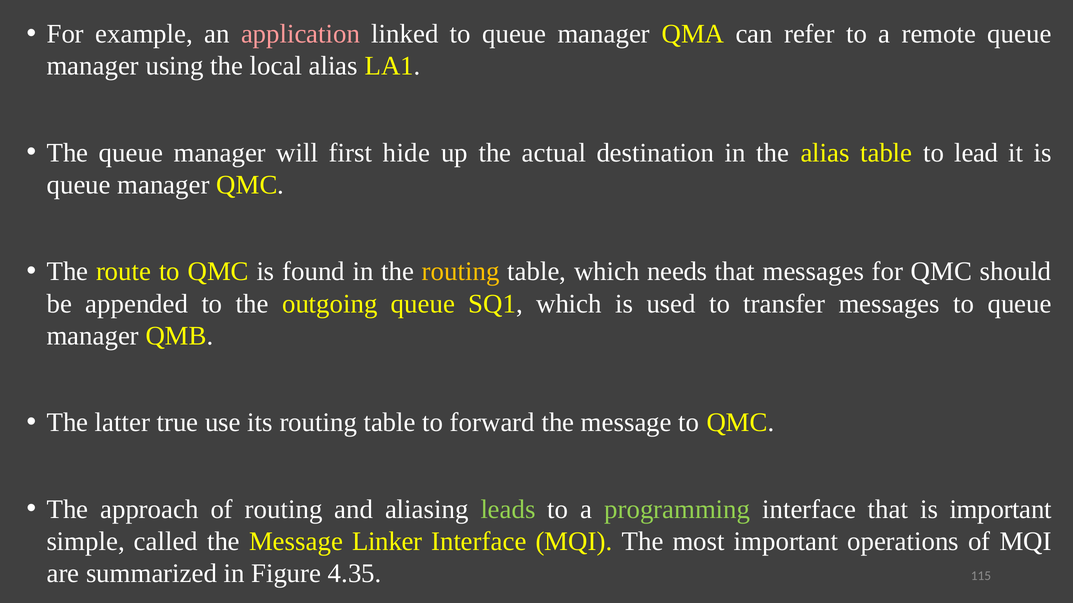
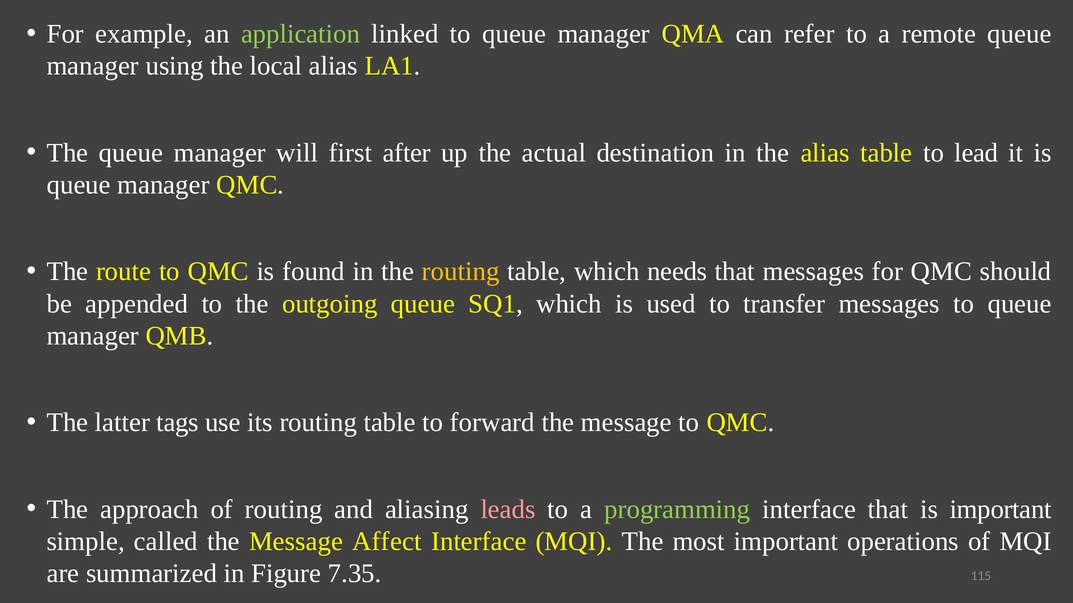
application colour: pink -> light green (301, 34)
hide: hide -> after (407, 153)
true: true -> tags (178, 423)
leads colour: light green -> pink (508, 510)
Linker: Linker -> Affect (387, 542)
4.35: 4.35 -> 7.35 (355, 574)
